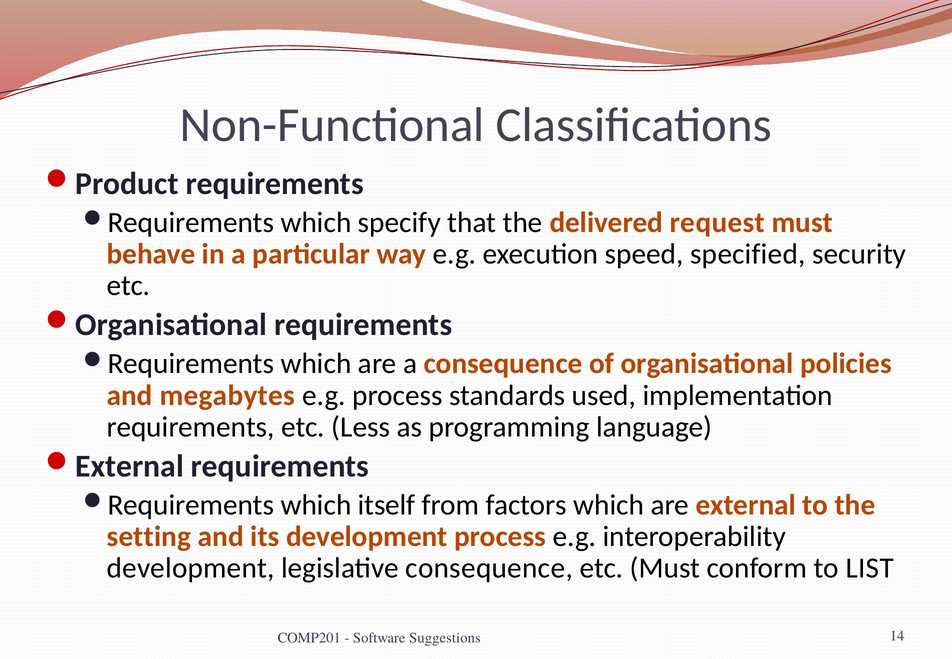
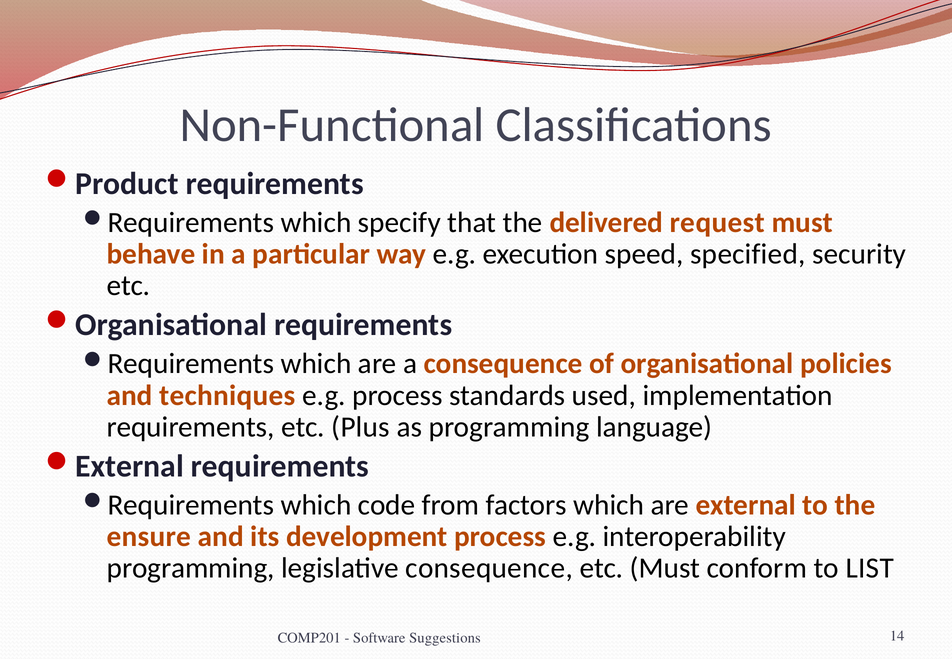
megabytes: megabytes -> techniques (227, 395)
Less: Less -> Plus (361, 427)
itself: itself -> code (387, 505)
setting: setting -> ensure (149, 537)
development: development -> programming (191, 568)
